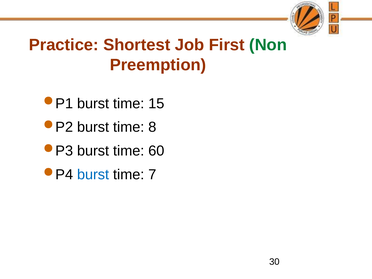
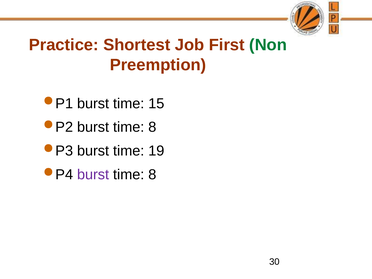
60: 60 -> 19 (156, 151)
burst colour: blue -> purple (93, 175)
7: 7 -> 8 (152, 175)
